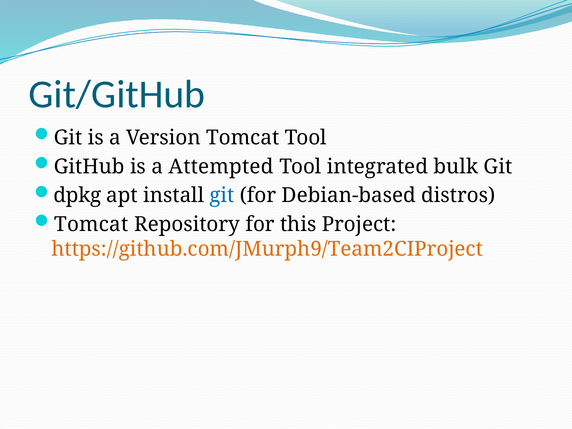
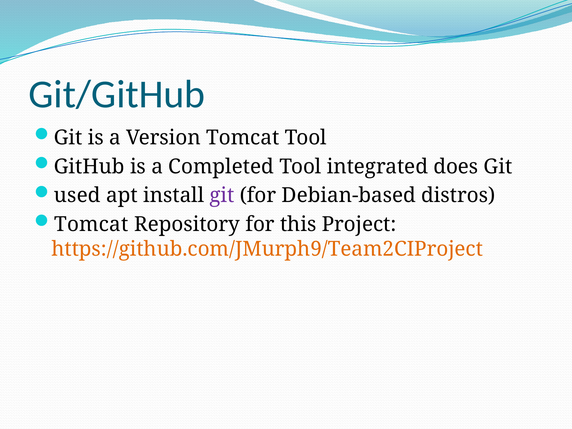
Attempted: Attempted -> Completed (221, 167)
bulk: bulk -> does (456, 167)
dpkg: dpkg -> used (77, 196)
git colour: blue -> purple (222, 196)
